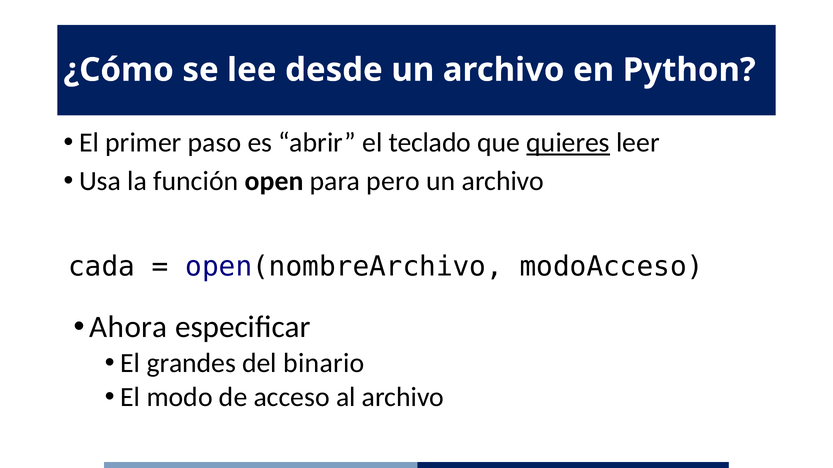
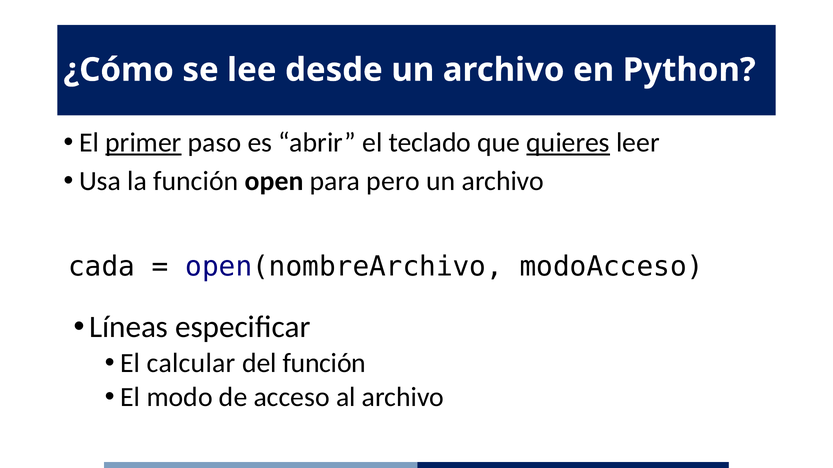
primer underline: none -> present (143, 143)
Ahora: Ahora -> Líneas (129, 327)
grandes: grandes -> calcular (191, 363)
del binario: binario -> función (324, 363)
